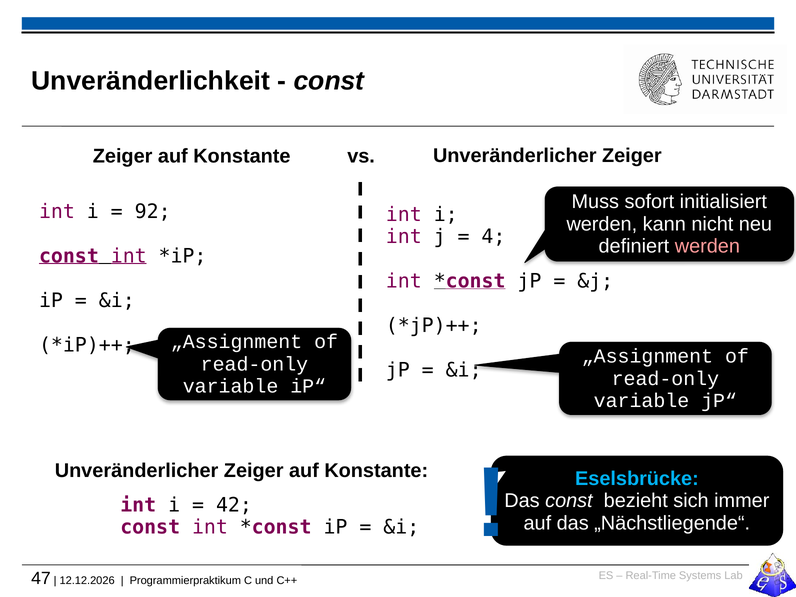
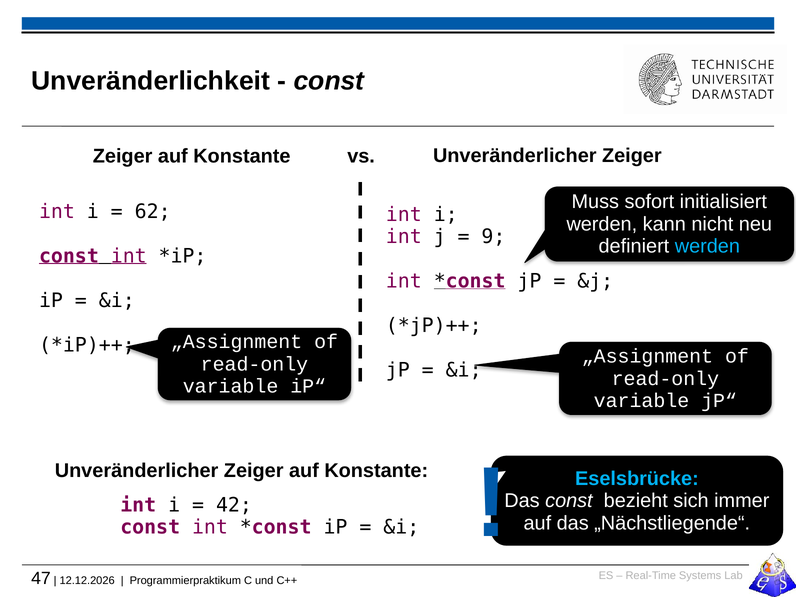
92: 92 -> 62 (153, 212)
4: 4 -> 9 (493, 237)
werden colour: pink -> light blue (707, 246)
